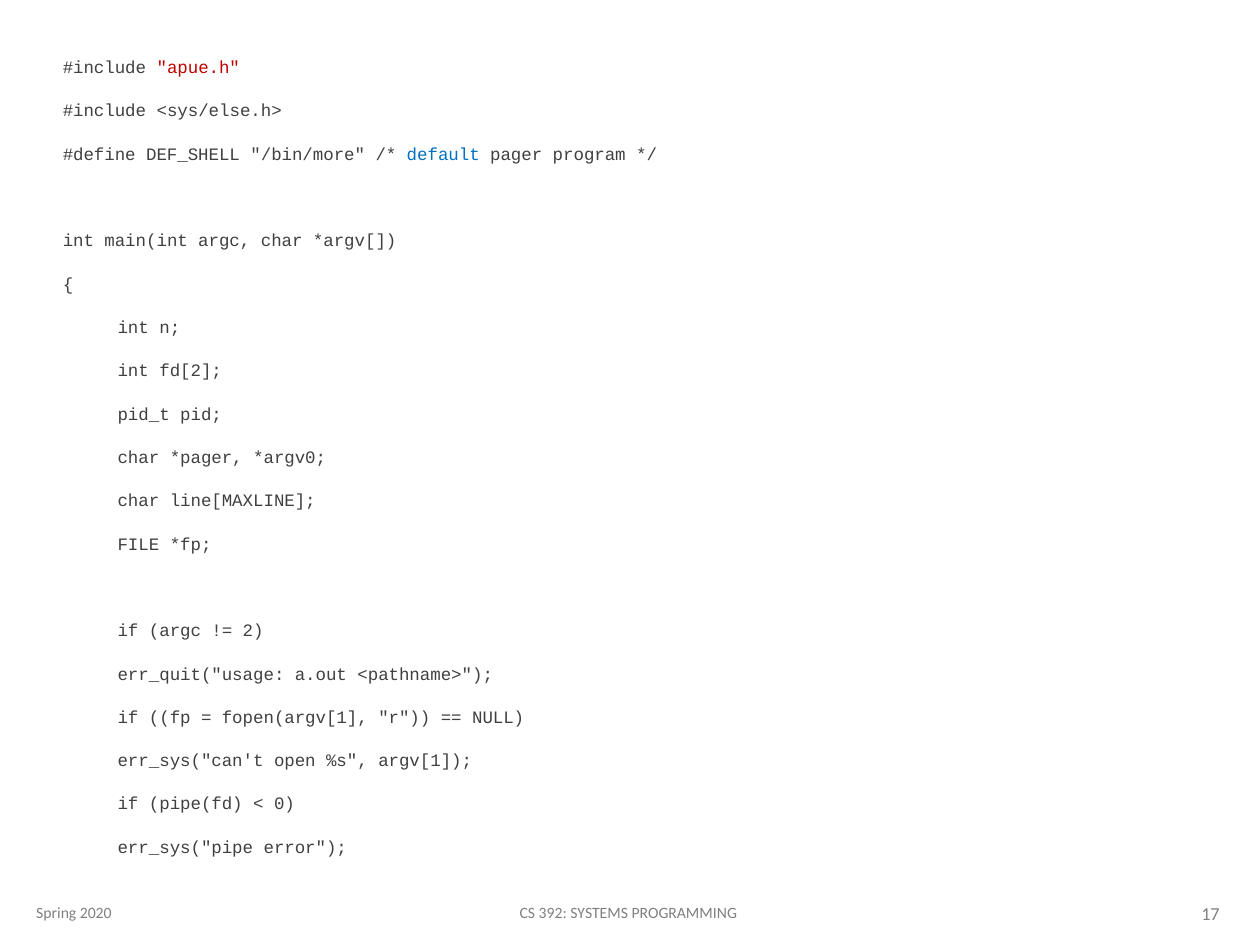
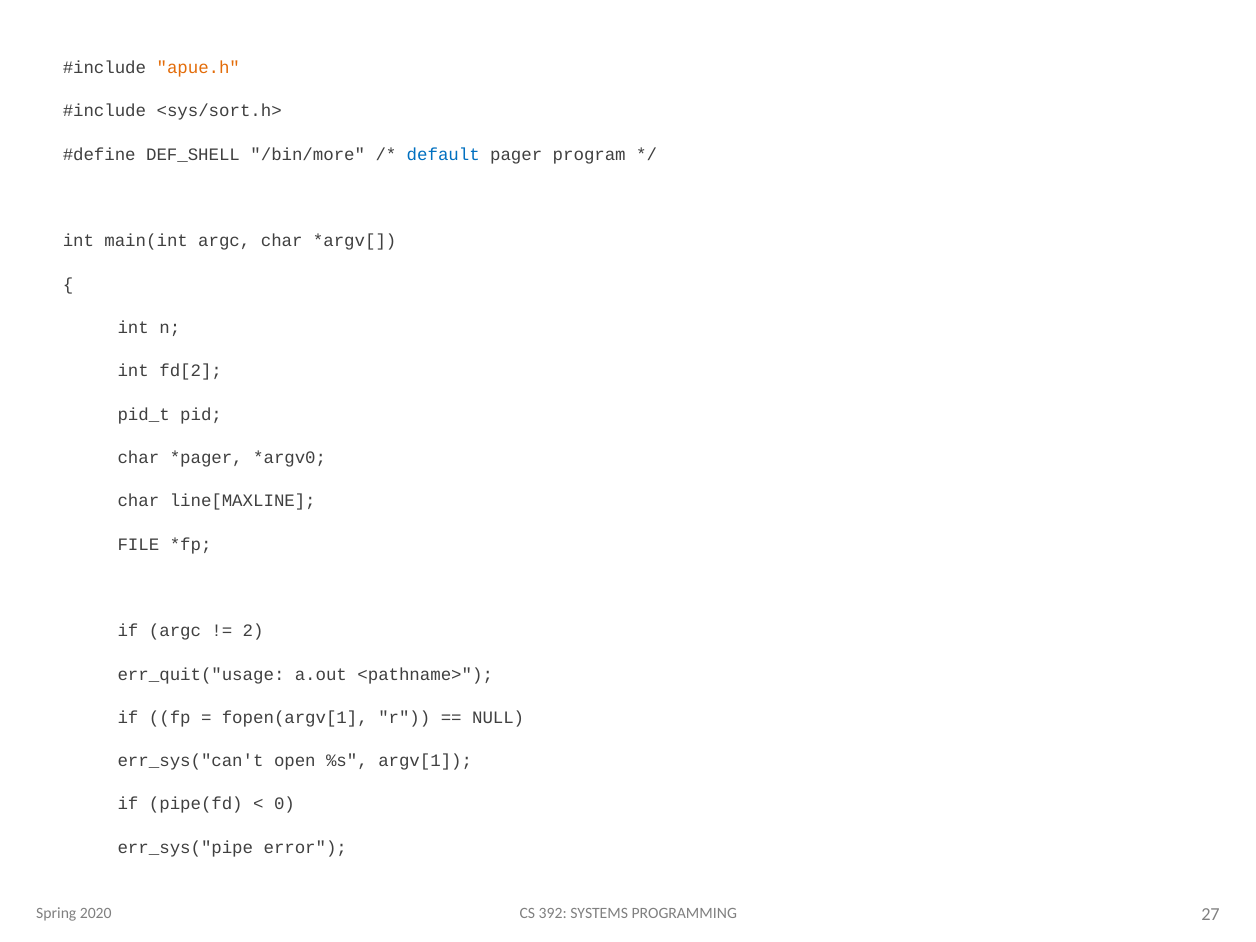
apue.h colour: red -> orange (198, 68)
<sys/else.h>: <sys/else.h> -> <sys/sort.h> (219, 111)
17: 17 -> 27 (1210, 915)
